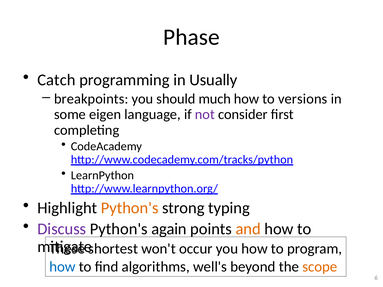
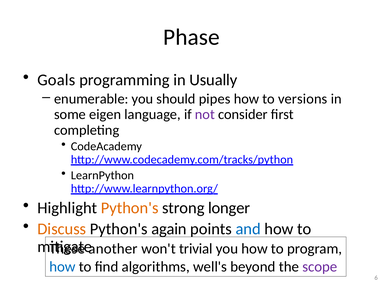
Catch: Catch -> Goals (56, 80)
breakpoints: breakpoints -> enumerable (91, 99)
much: much -> pipes (215, 99)
typing: typing -> longer (229, 208)
Discuss colour: purple -> orange (62, 229)
and colour: orange -> blue (248, 229)
shortest: shortest -> another (113, 249)
occur: occur -> trivial (196, 249)
scope colour: orange -> purple (320, 267)
